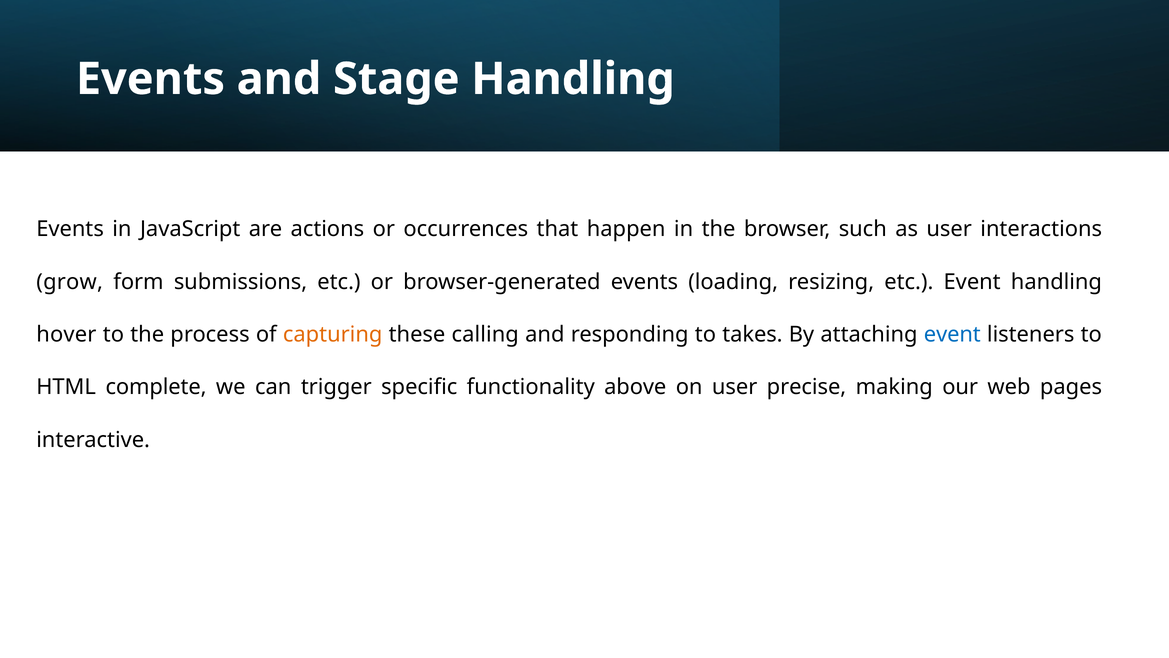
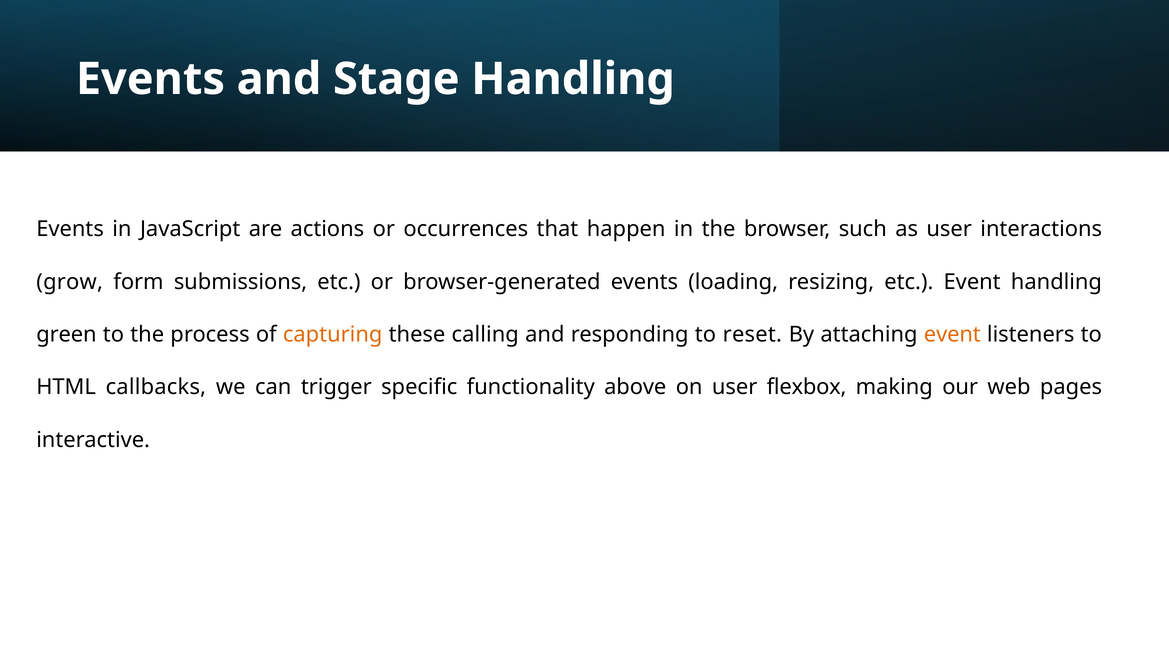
hover: hover -> green (66, 334)
takes: takes -> reset (752, 334)
event colour: blue -> orange (952, 334)
complete: complete -> callbacks (156, 387)
precise: precise -> flexbox (807, 387)
